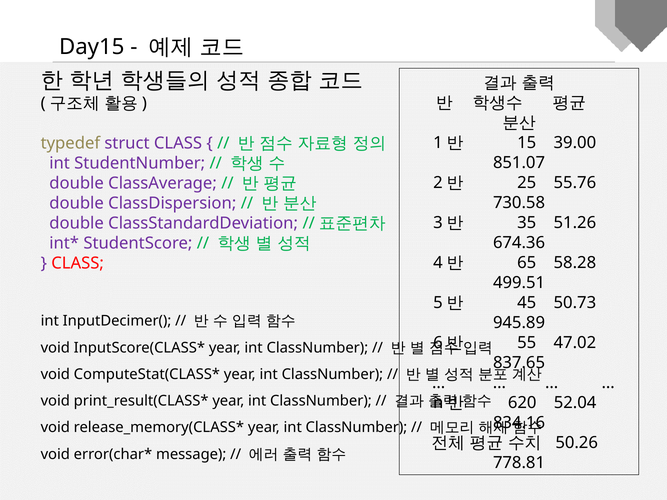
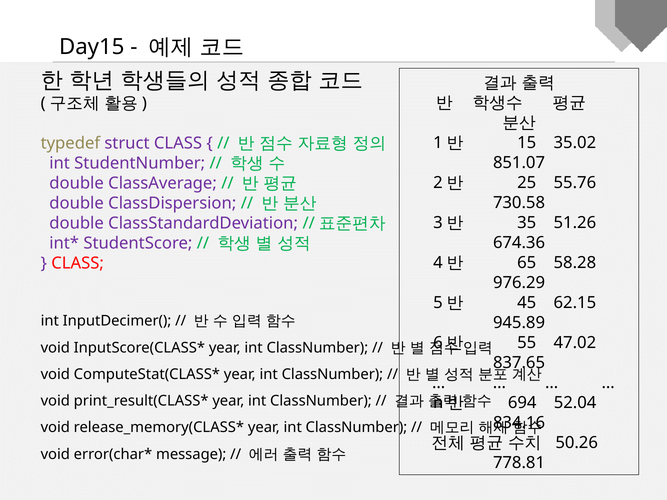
39.00: 39.00 -> 35.02 (575, 143)
499.51: 499.51 -> 976.29 (519, 283)
50.73: 50.73 -> 62.15 (575, 303)
620: 620 -> 694 (522, 403)
